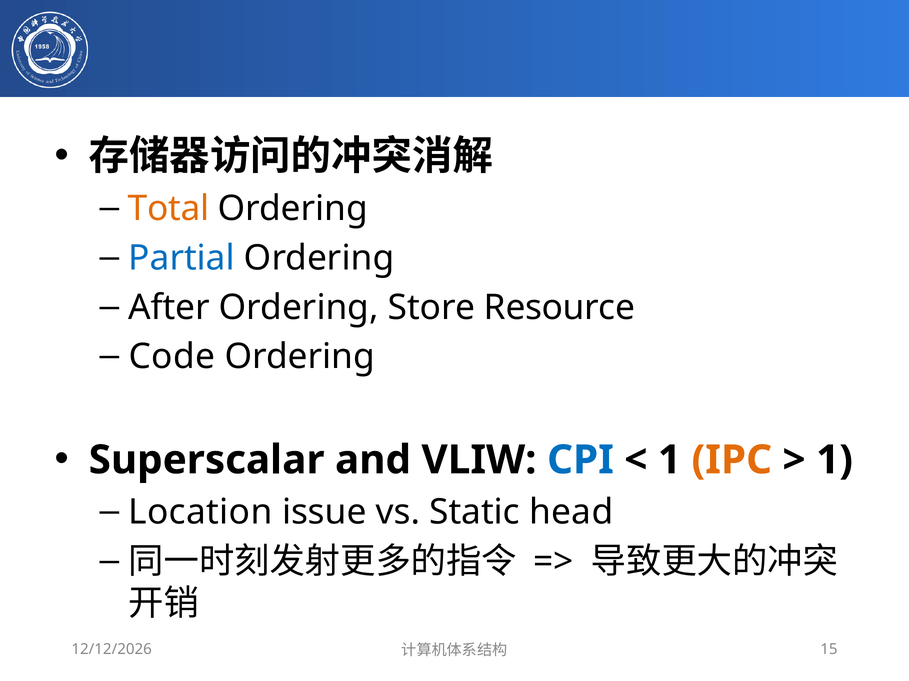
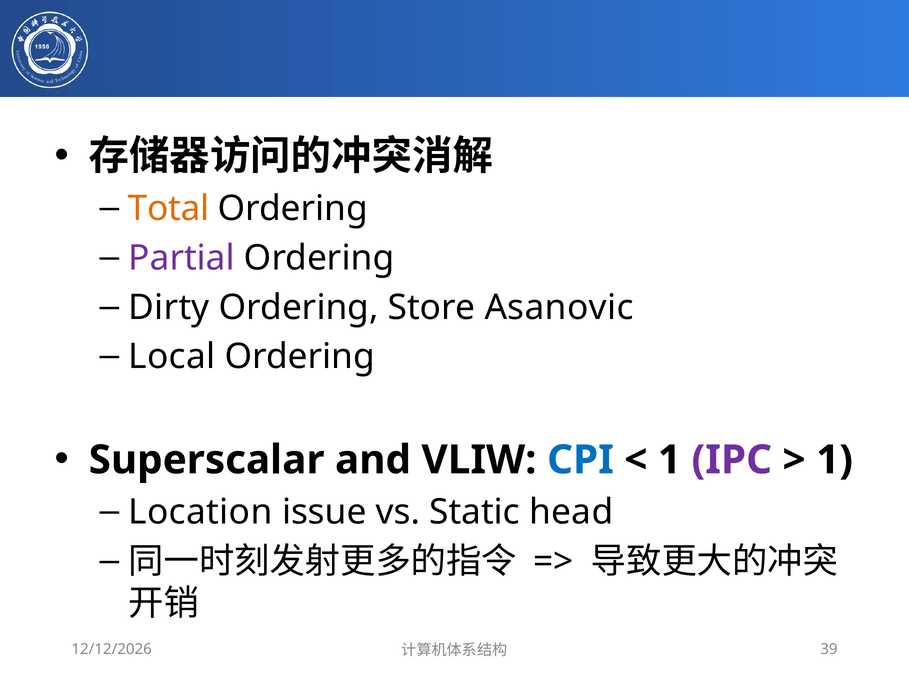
Partial colour: blue -> purple (182, 258)
After: After -> Dirty (169, 308)
Resource: Resource -> Asanovic (559, 308)
Code: Code -> Local (172, 357)
IPC colour: orange -> purple (732, 460)
15: 15 -> 39 (829, 650)
